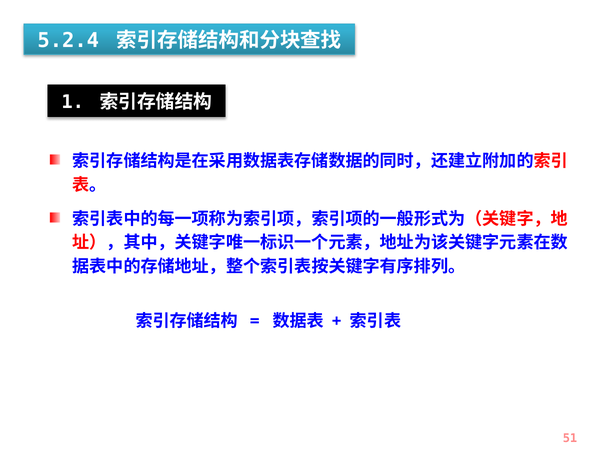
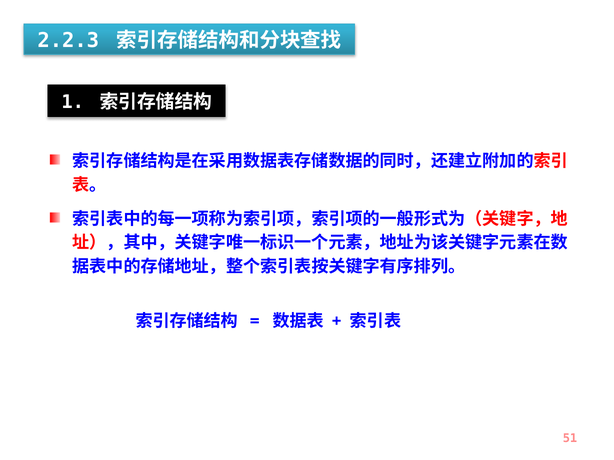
5.2.4: 5.2.4 -> 2.2.3 (68, 41)
